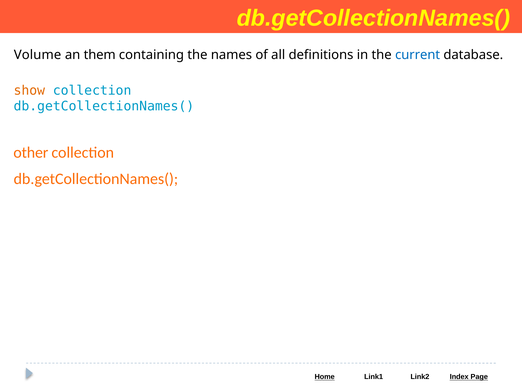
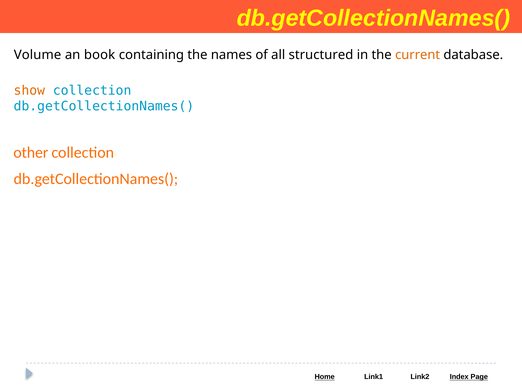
them: them -> book (100, 55)
definitions: definitions -> structured (321, 55)
current colour: blue -> orange (418, 55)
